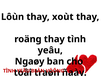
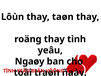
xoùt: xoùt -> taøn (63, 17)
